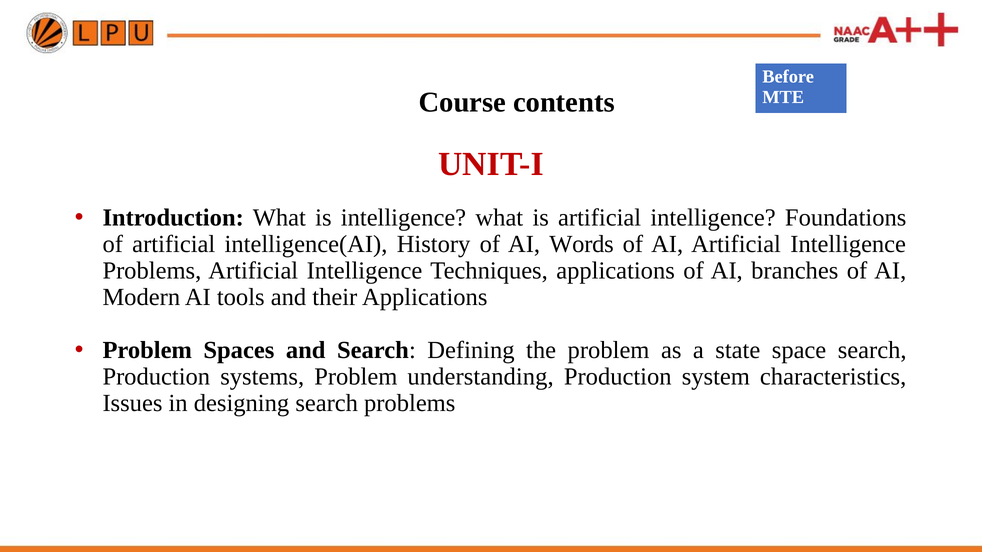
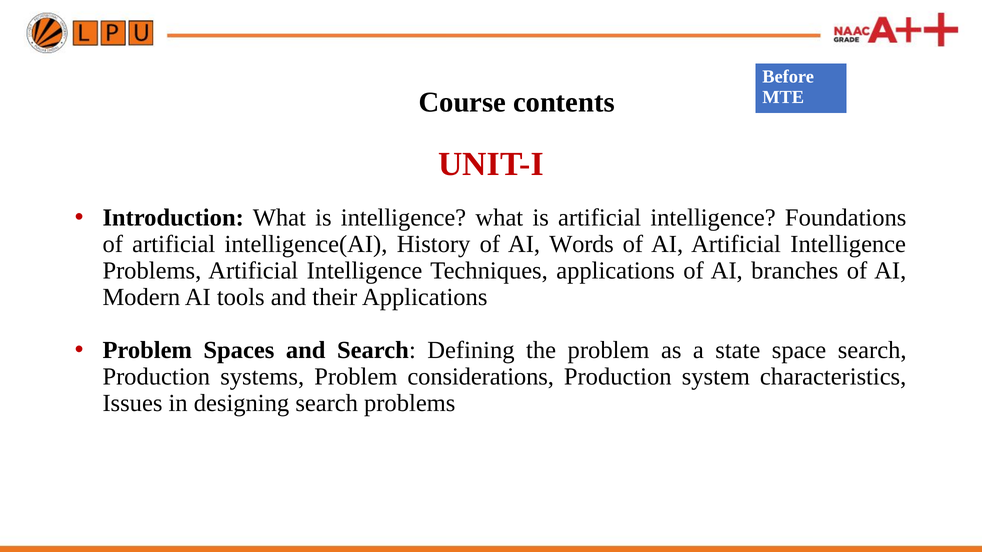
understanding: understanding -> considerations (481, 377)
